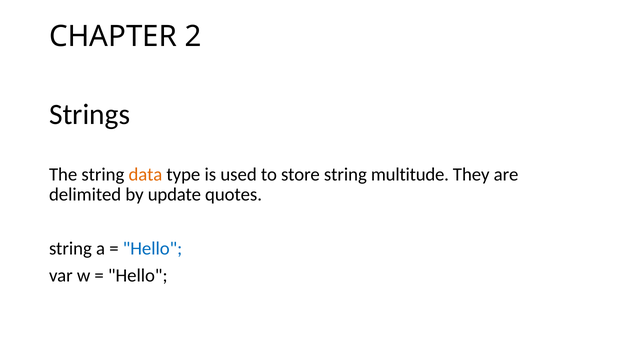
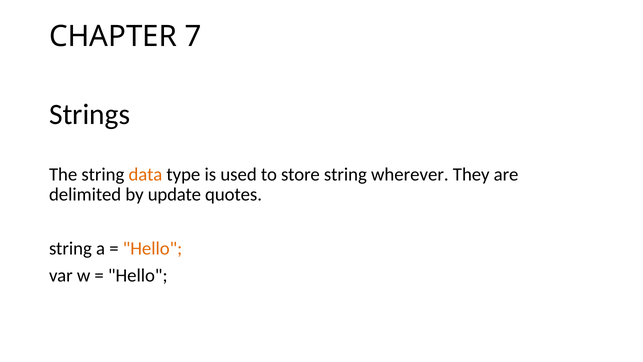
2: 2 -> 7 (193, 36)
multitude: multitude -> wherever (410, 174)
Hello colour: blue -> orange (153, 248)
